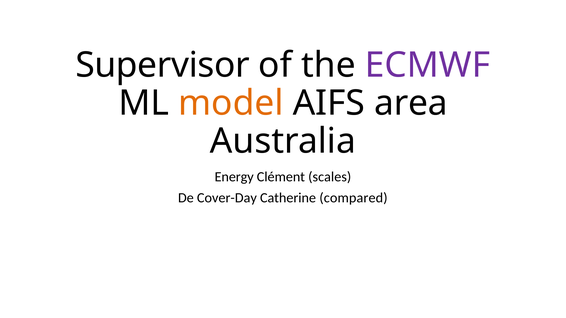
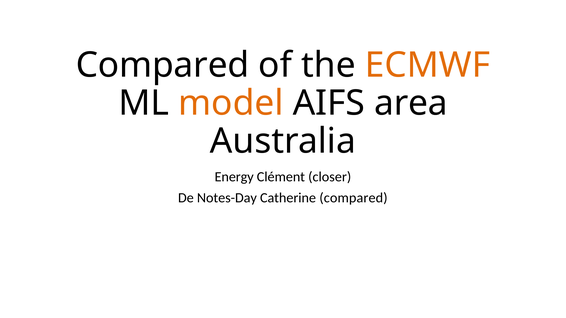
Supervisor: Supervisor -> Compared (162, 65)
ECMWF colour: purple -> orange (428, 65)
scales: scales -> closer (330, 177)
Cover-Day: Cover-Day -> Notes-Day (227, 198)
